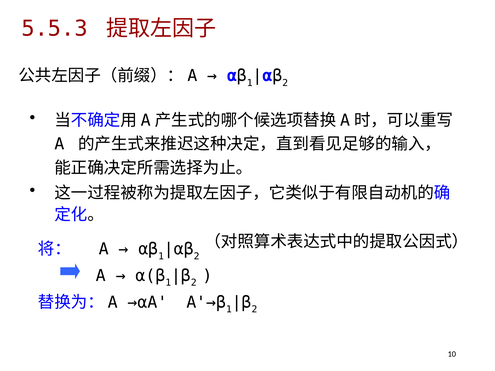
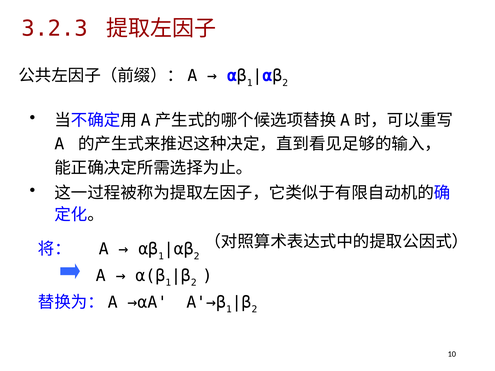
5.5.3: 5.5.3 -> 3.2.3 (55, 29)
